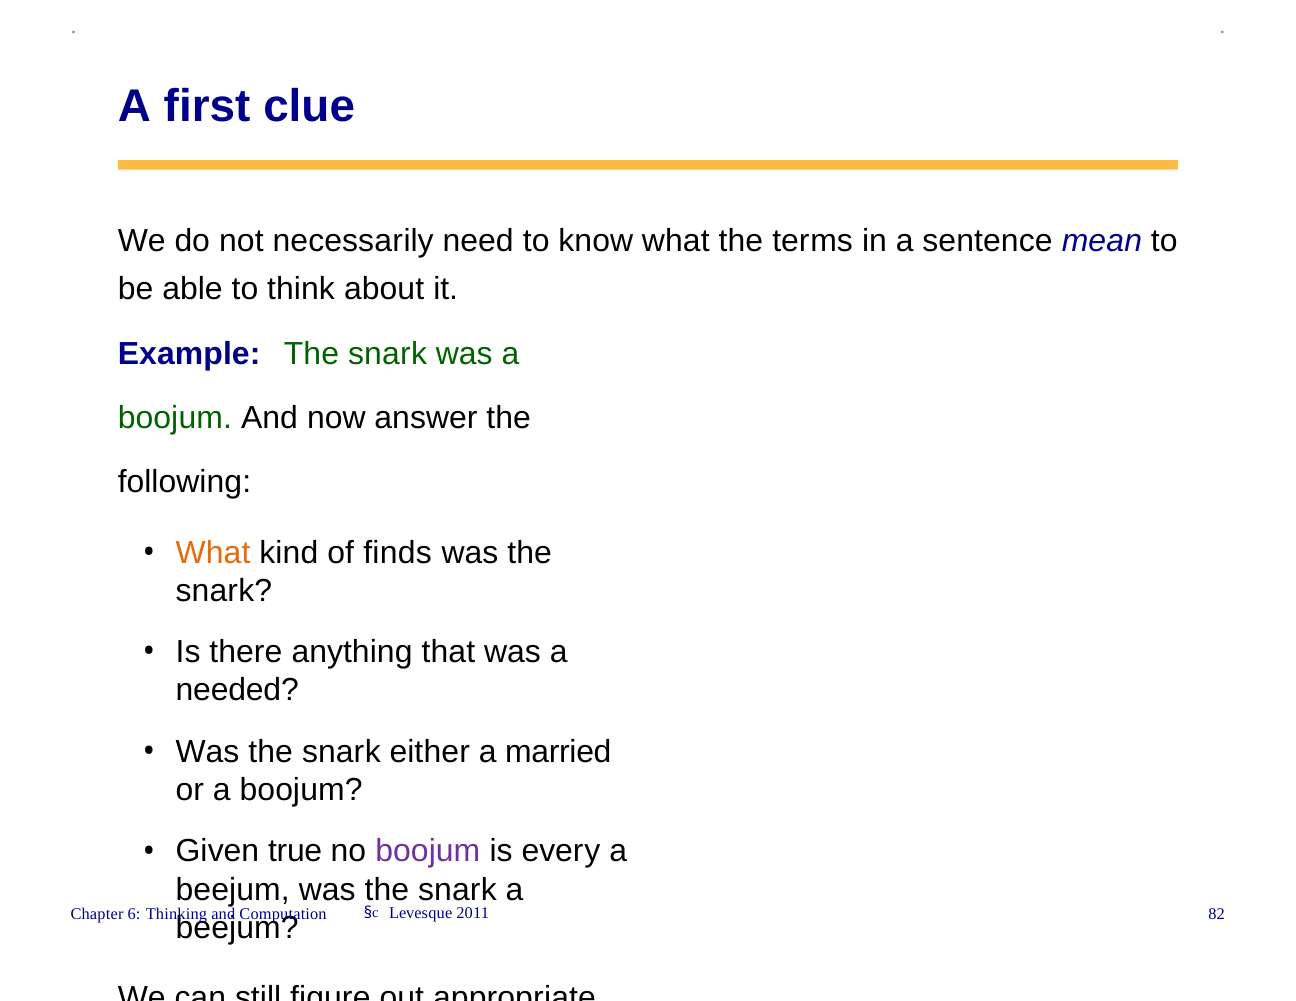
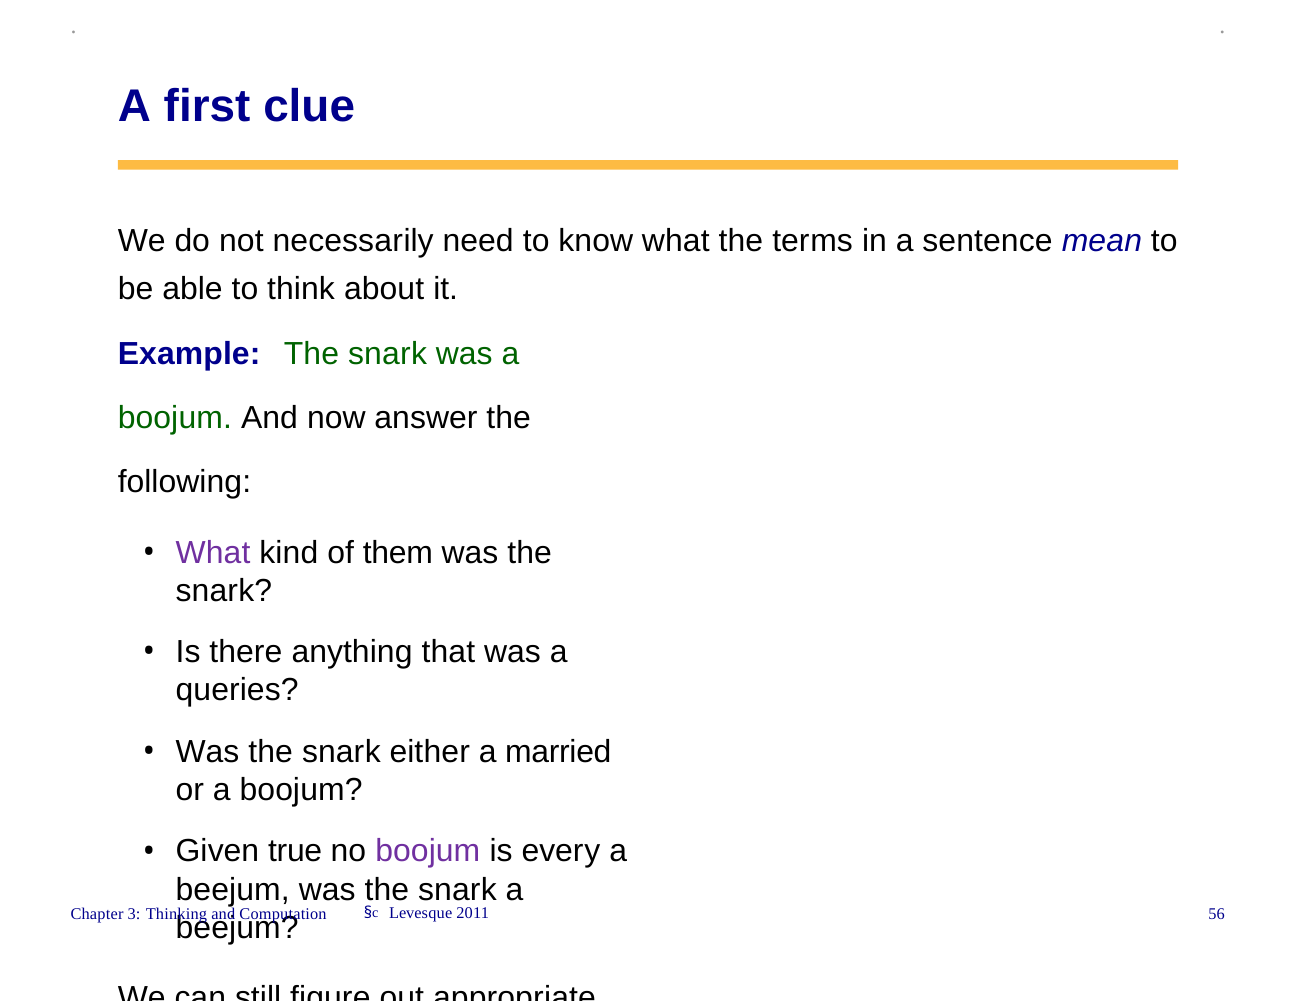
What colour: orange -> purple (213, 553)
finds: finds -> them (398, 553)
needed: needed -> queries (237, 691)
6: 6 -> 3 (134, 915)
82: 82 -> 56 (1217, 915)
